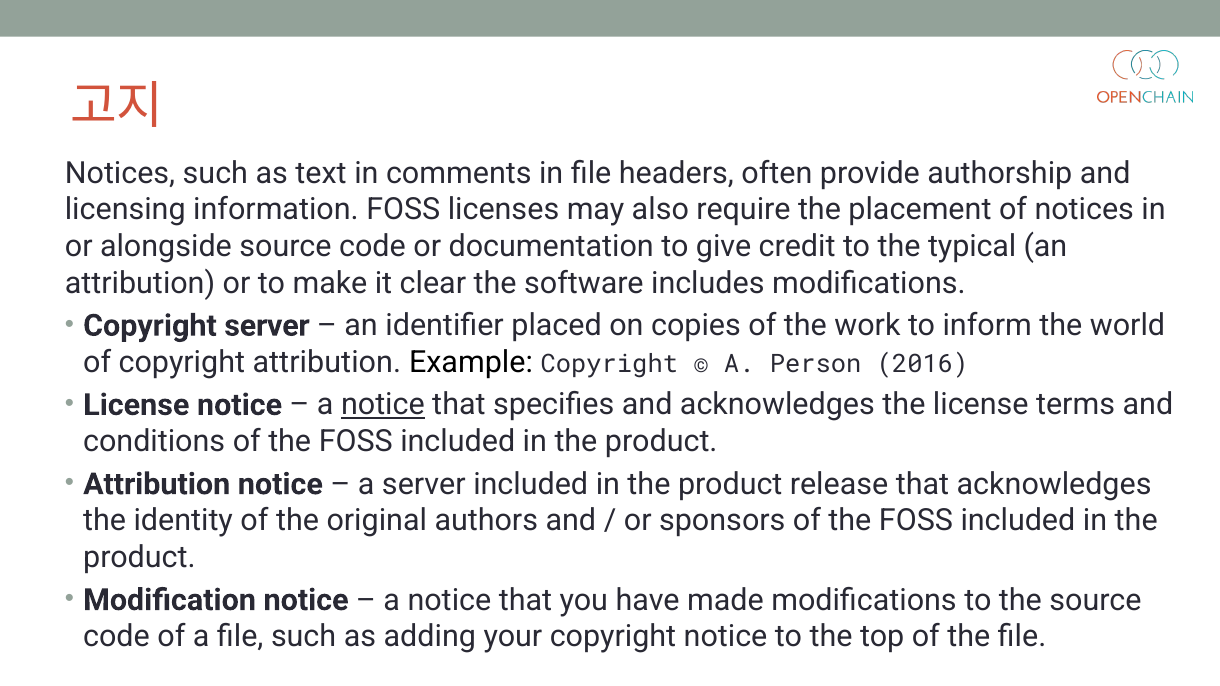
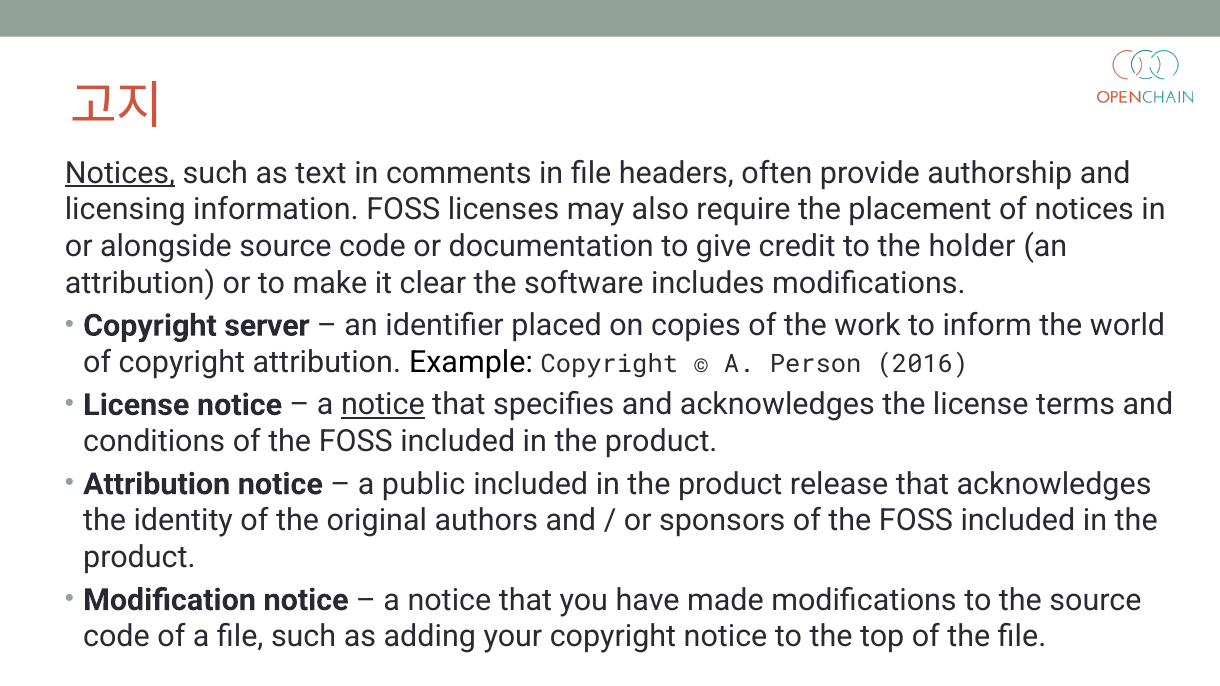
Notices underline: none -> present (120, 173)
typical: typical -> holder (972, 246)
a server: server -> public (424, 484)
